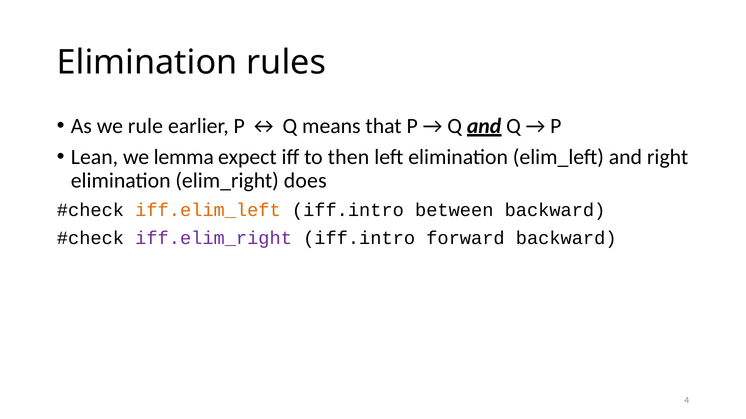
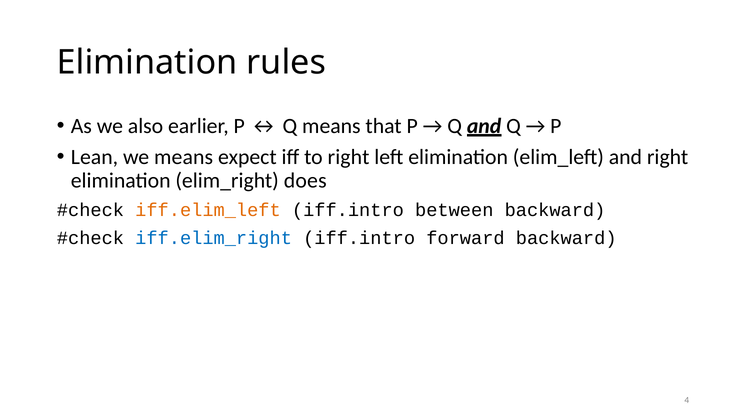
rule: rule -> also (146, 126)
we lemma: lemma -> means (184, 157)
to then: then -> right (349, 157)
iff.elim_right colour: purple -> blue (214, 238)
